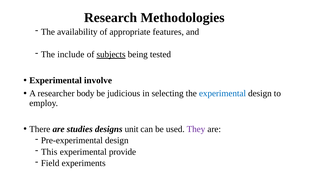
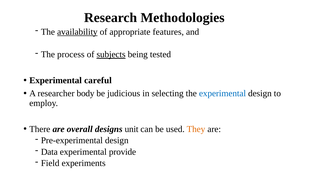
availability underline: none -> present (77, 32)
include: include -> process (71, 54)
involve: involve -> careful (98, 80)
studies: studies -> overall (80, 129)
They colour: purple -> orange (196, 129)
This: This -> Data (49, 152)
